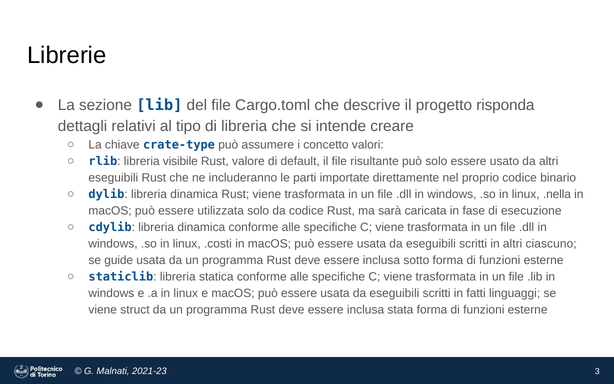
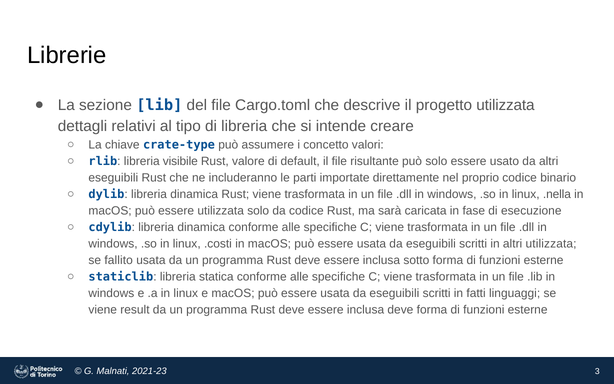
progetto risponda: risponda -> utilizzata (505, 105)
altri ciascuno: ciascuno -> utilizzata (551, 244)
guide: guide -> fallito (119, 260)
struct: struct -> result (135, 310)
inclusa stata: stata -> deve (400, 310)
